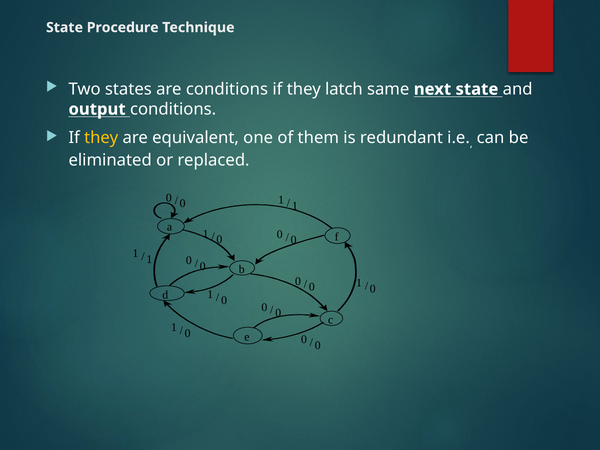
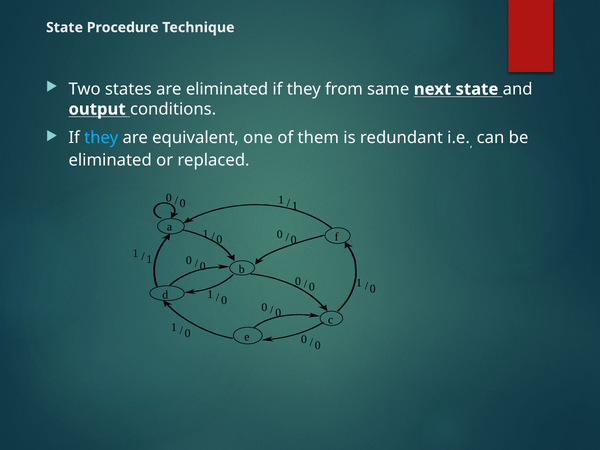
are conditions: conditions -> eliminated (227, 89)
latch: latch -> from (344, 89)
they colour: yellow -> light blue (101, 138)
